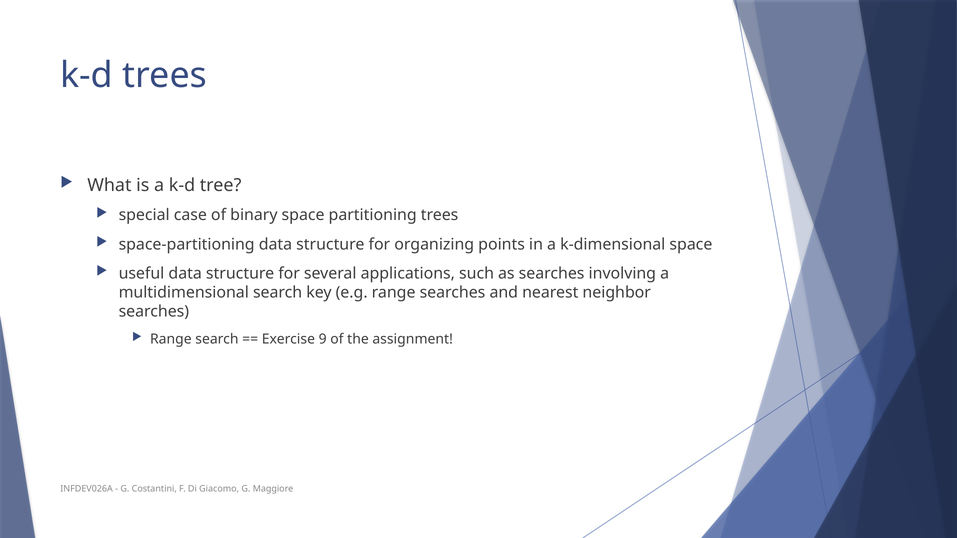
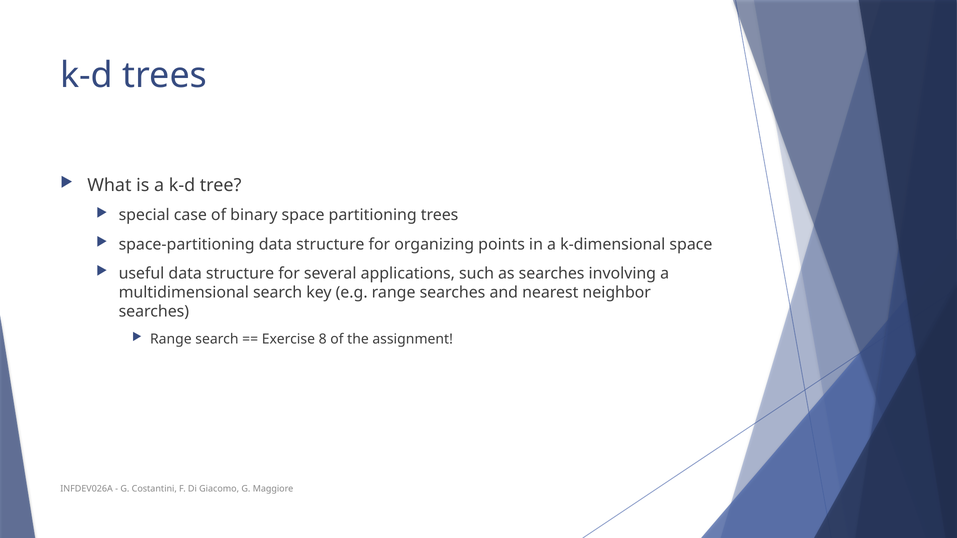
9: 9 -> 8 (323, 340)
